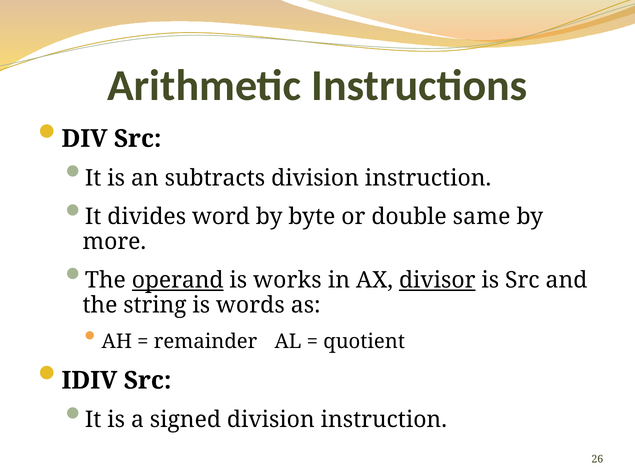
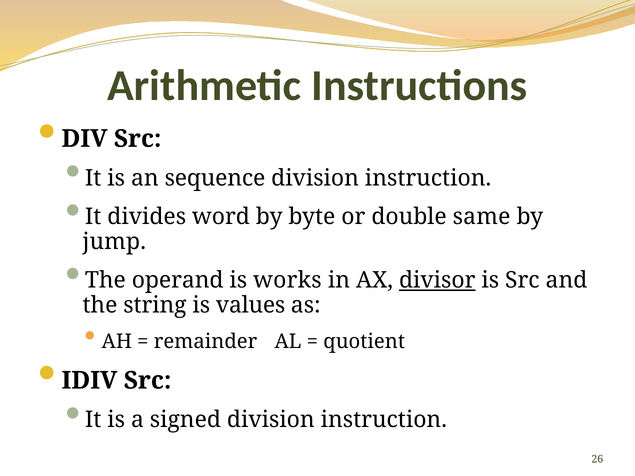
subtracts: subtracts -> sequence (215, 178)
more: more -> jump (114, 242)
operand underline: present -> none (178, 280)
words: words -> values (251, 305)
